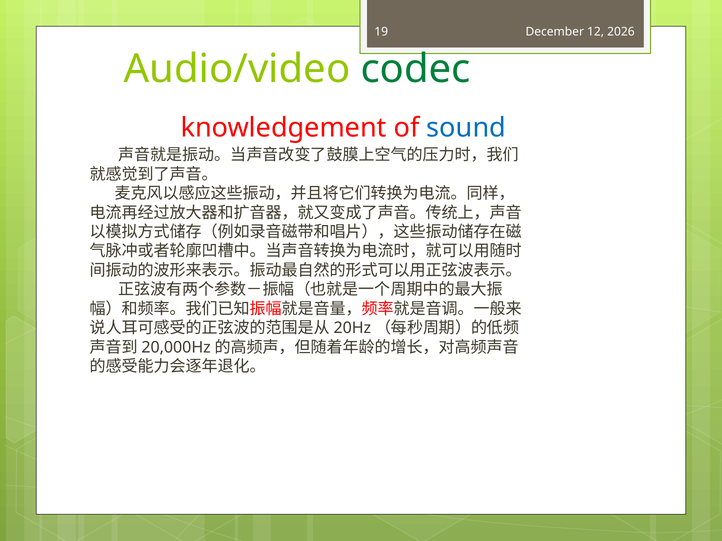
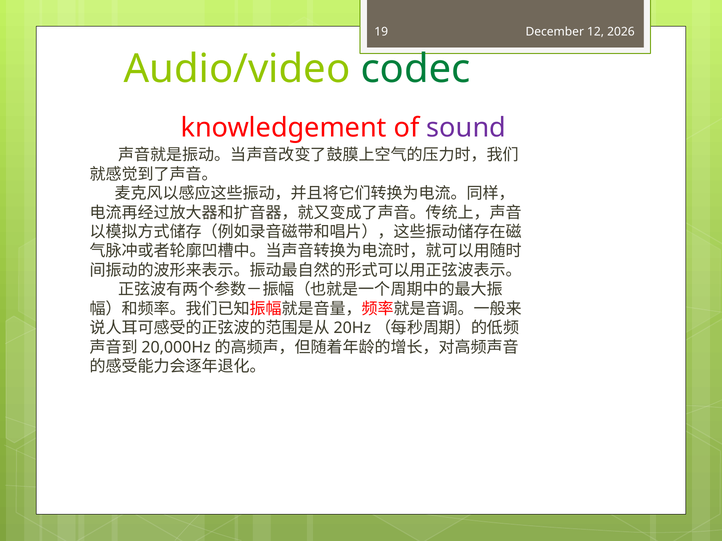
sound colour: blue -> purple (466, 128)
